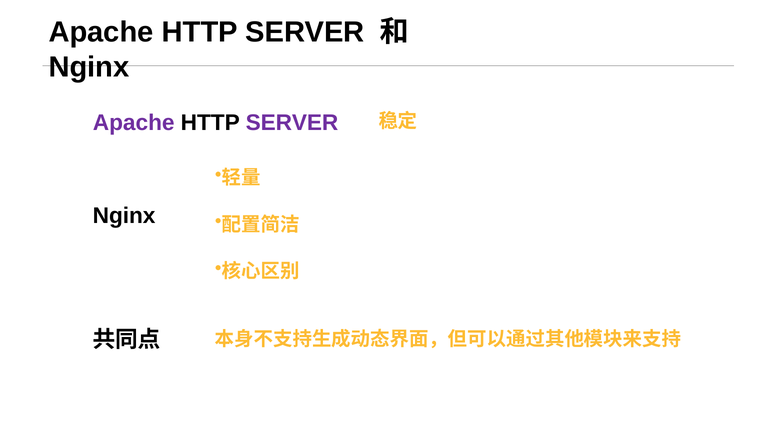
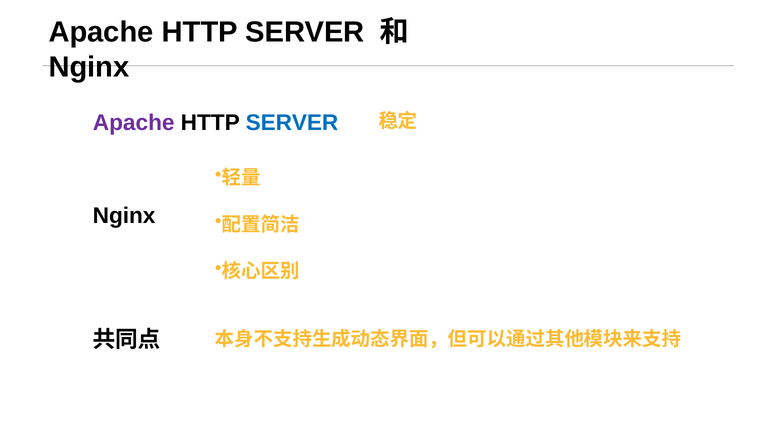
SERVER colour: purple -> blue (292, 123)
